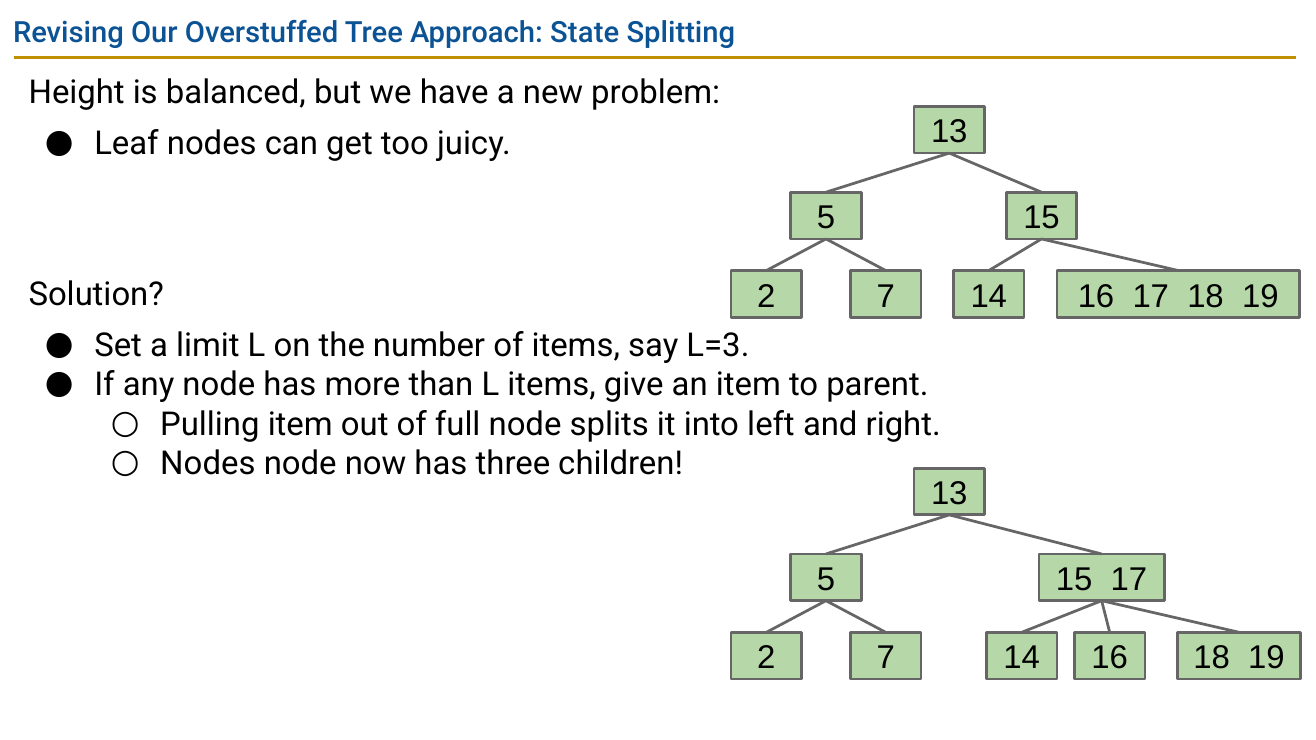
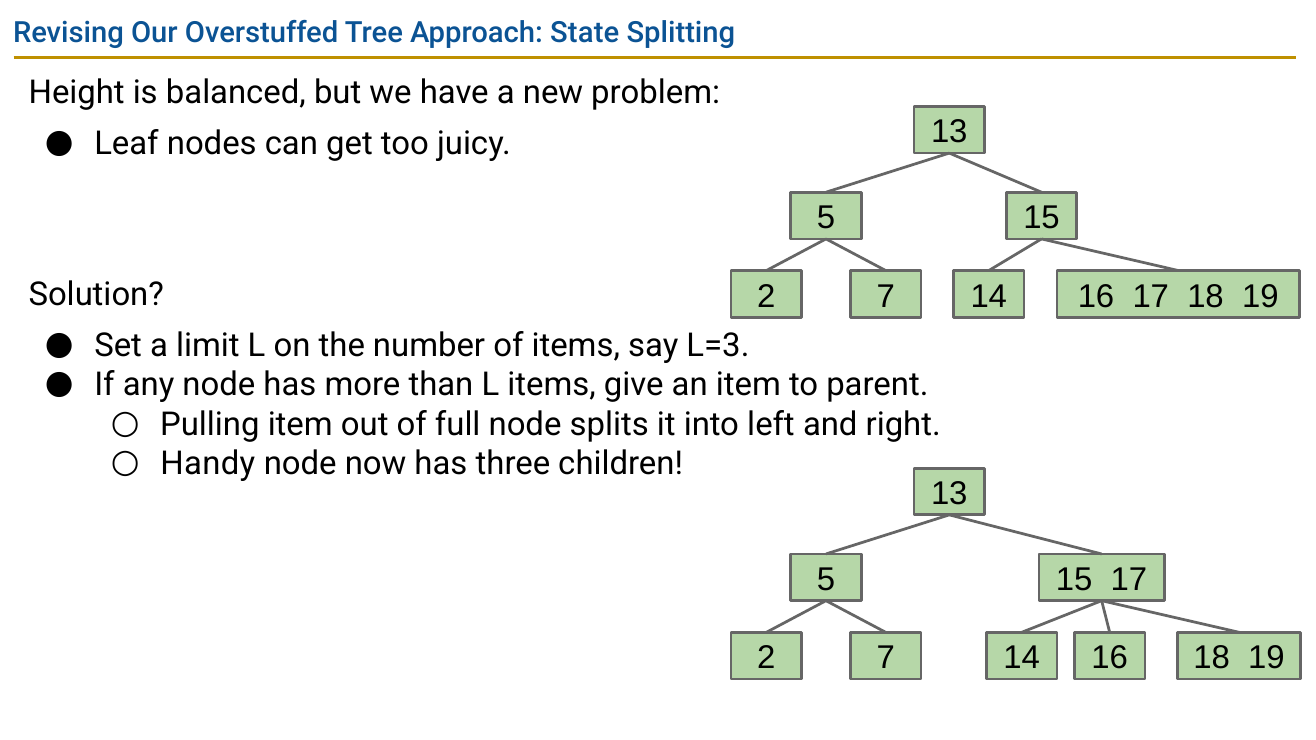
Nodes: Nodes -> Handy (208, 464)
